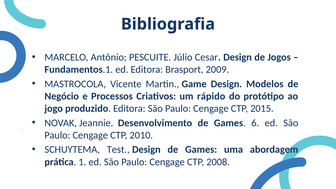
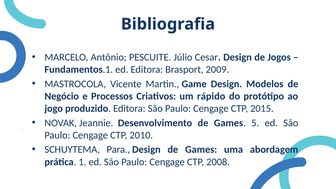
6: 6 -> 5 (255, 123)
Test: Test -> Para (118, 150)
